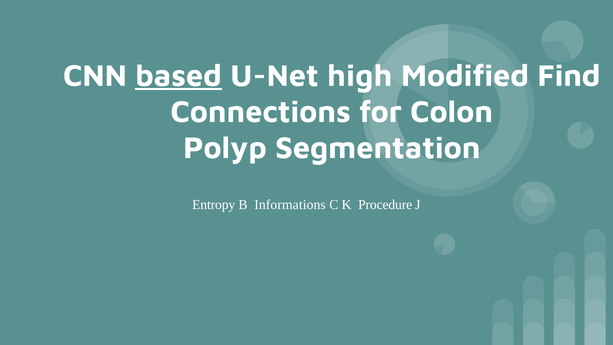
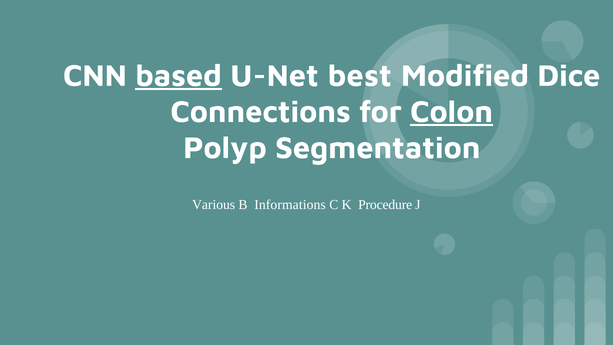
high: high -> best (360, 76)
Find: Find -> Dice (569, 76)
Colon underline: none -> present (452, 112)
Entropy: Entropy -> Various (214, 205)
